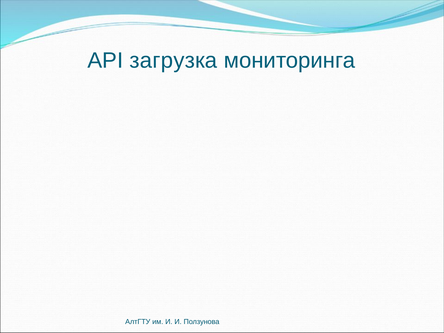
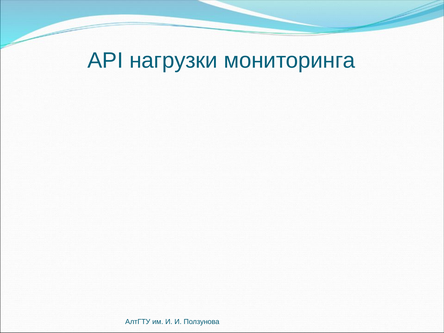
загрузка: загрузка -> нагрузки (174, 60)
